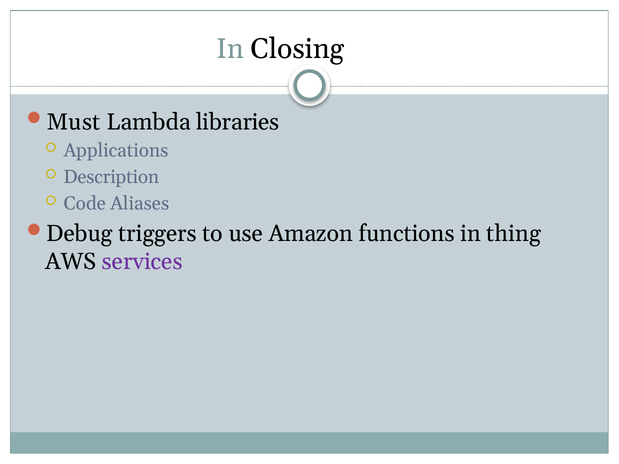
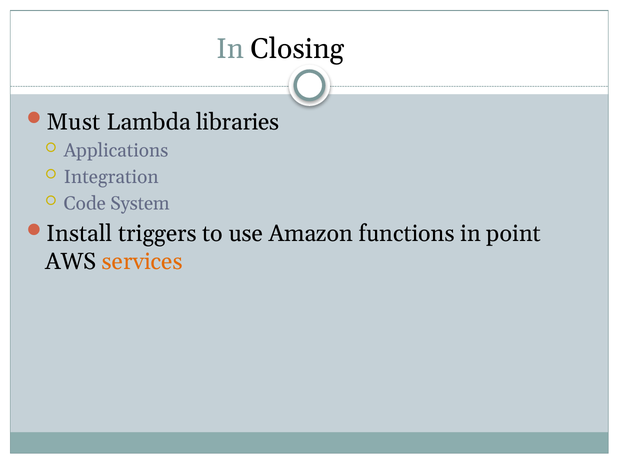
Description: Description -> Integration (111, 177)
Aliases: Aliases -> System (140, 204)
Debug: Debug -> Install (79, 234)
thing: thing -> point (514, 234)
services colour: purple -> orange (142, 262)
